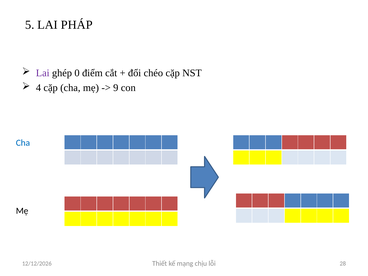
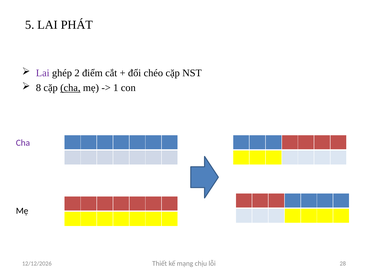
PHÁP: PHÁP -> PHÁT (77, 25)
0: 0 -> 2 (77, 73)
4: 4 -> 8 (38, 88)
cha underline: none -> present (70, 88)
9: 9 -> 1 (116, 88)
Cha colour: blue -> purple (23, 143)
